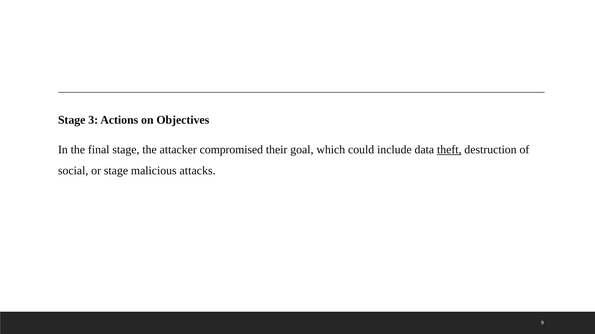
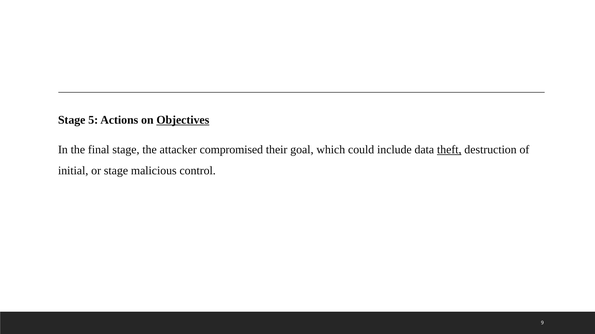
3: 3 -> 5 (93, 120)
Objectives underline: none -> present (183, 120)
social: social -> initial (73, 171)
attacks: attacks -> control (198, 171)
